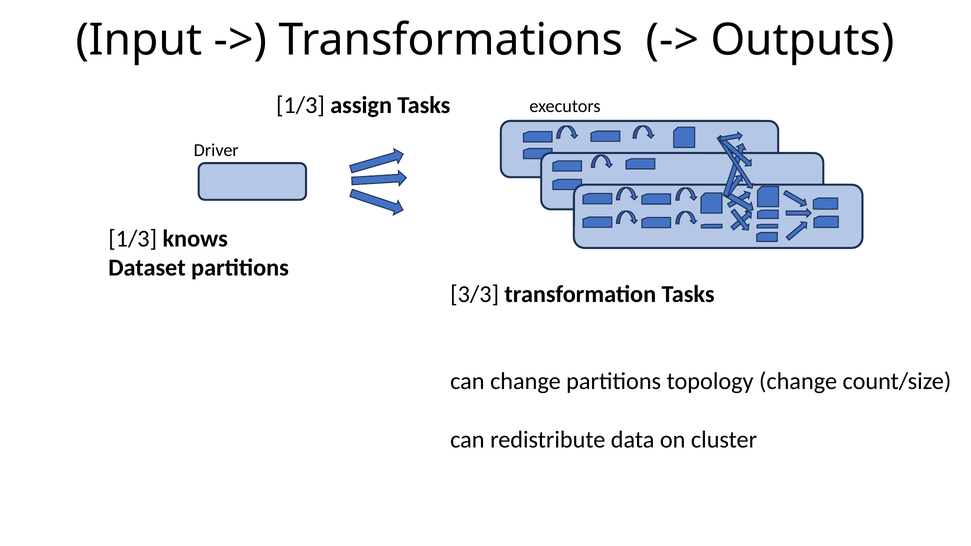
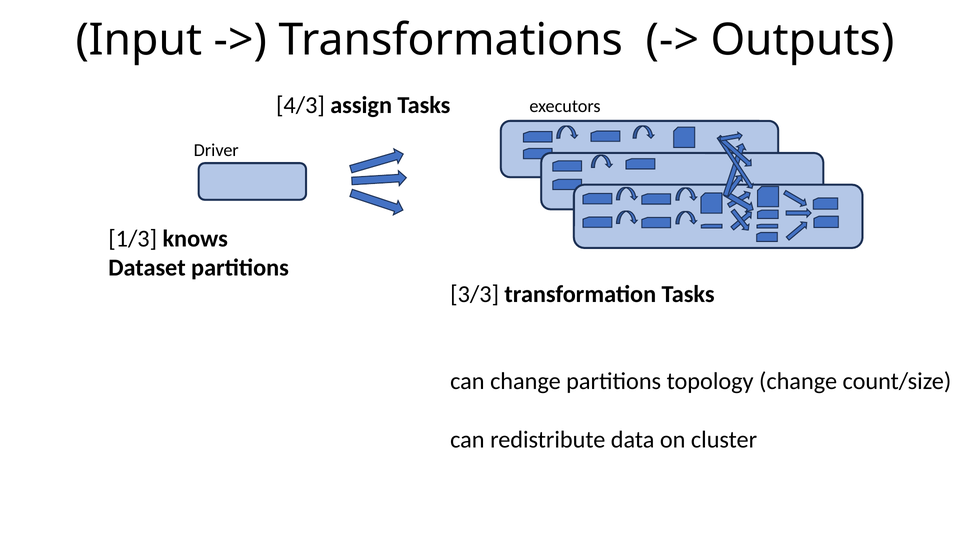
1/3: 1/3 -> 4/3 (300, 105)
